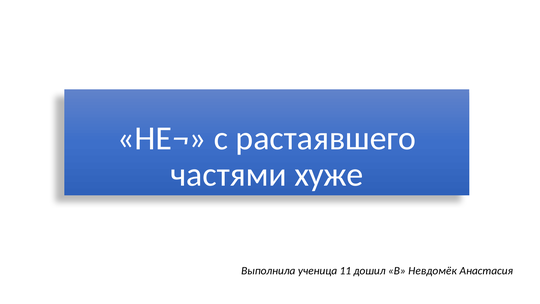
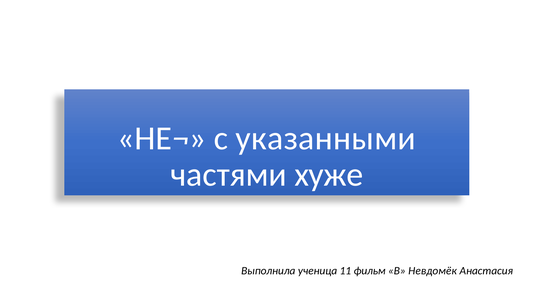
растаявшего: растаявшего -> указанными (326, 138)
дошил: дошил -> фильм (370, 270)
